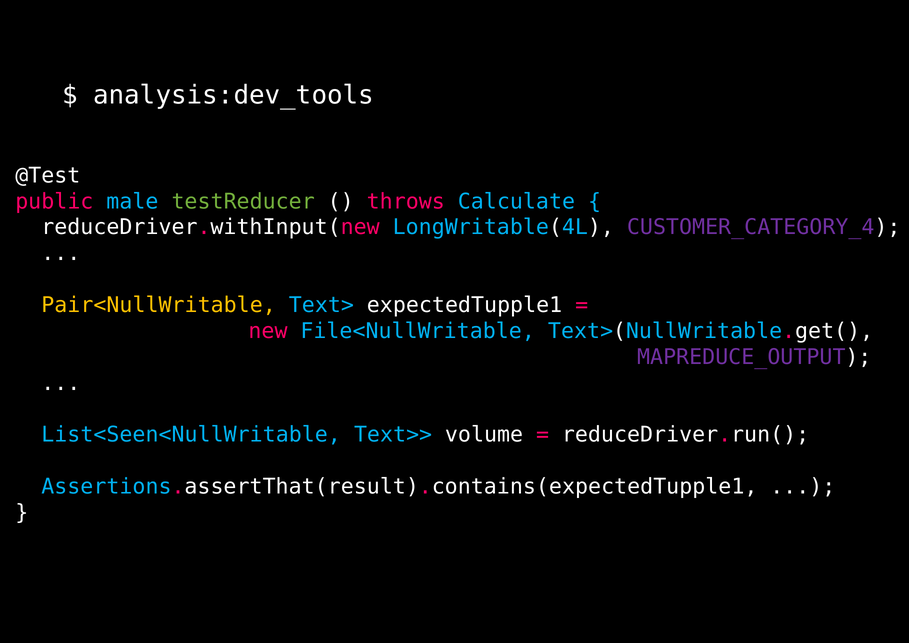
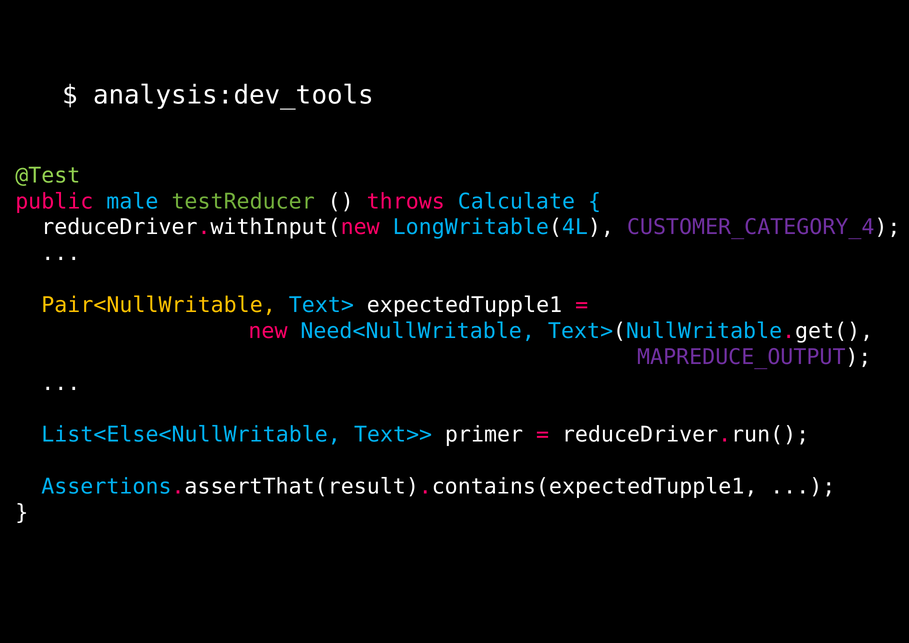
@Test colour: white -> light green (48, 175)
File<NullWritable: File<NullWritable -> Need<NullWritable (418, 331)
List<Seen<NullWritable: List<Seen<NullWritable -> List<Else<NullWritable (191, 435)
volume: volume -> primer (484, 435)
